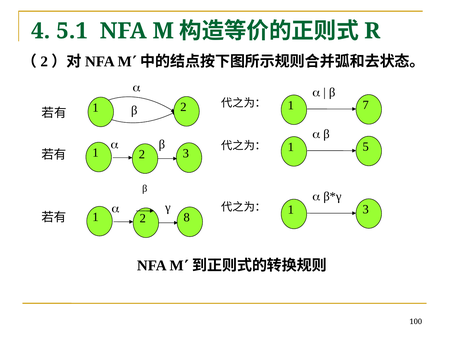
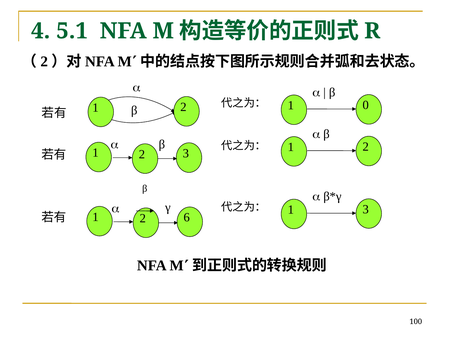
7: 7 -> 0 (366, 105)
1 5: 5 -> 2 (366, 147)
8: 8 -> 6 (187, 217)
